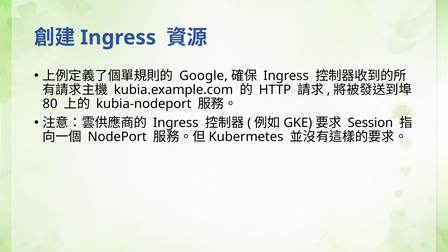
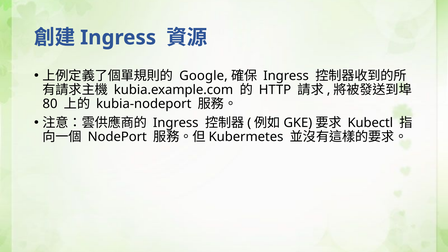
Session: Session -> Kubectl (370, 123)
